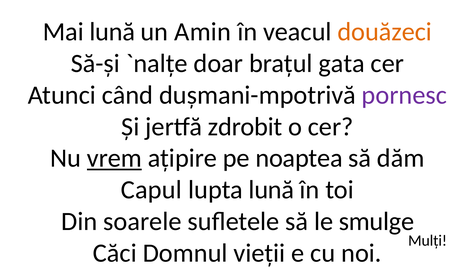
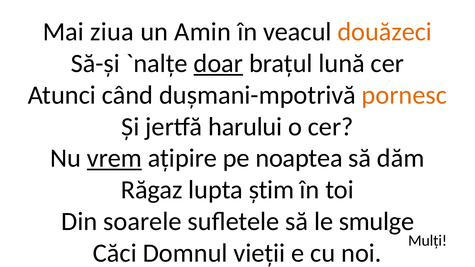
Mai lună: lună -> ziua (112, 32)
doar underline: none -> present (218, 63)
gata: gata -> lună (342, 63)
pornesc colour: purple -> orange (404, 95)
zdrobit: zdrobit -> harului (245, 127)
Capul: Capul -> Răgaz (152, 190)
lupta lună: lună -> știm (271, 190)
